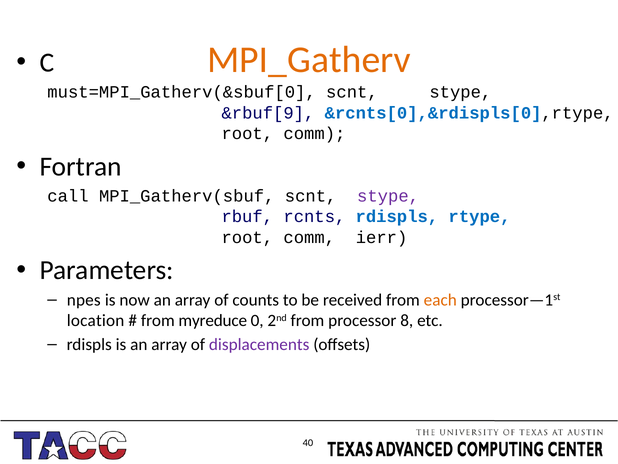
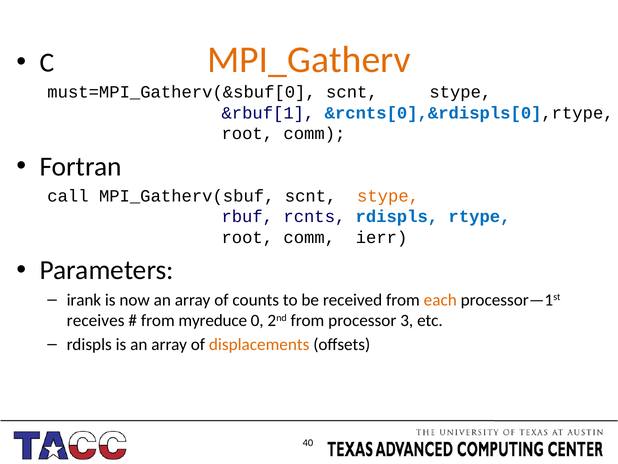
&rbuf[9: &rbuf[9 -> &rbuf[1 (268, 113)
stype colour: purple -> orange (388, 196)
npes: npes -> irank (84, 300)
location: location -> receives (96, 320)
8: 8 -> 3 (407, 320)
displacements colour: purple -> orange (259, 344)
